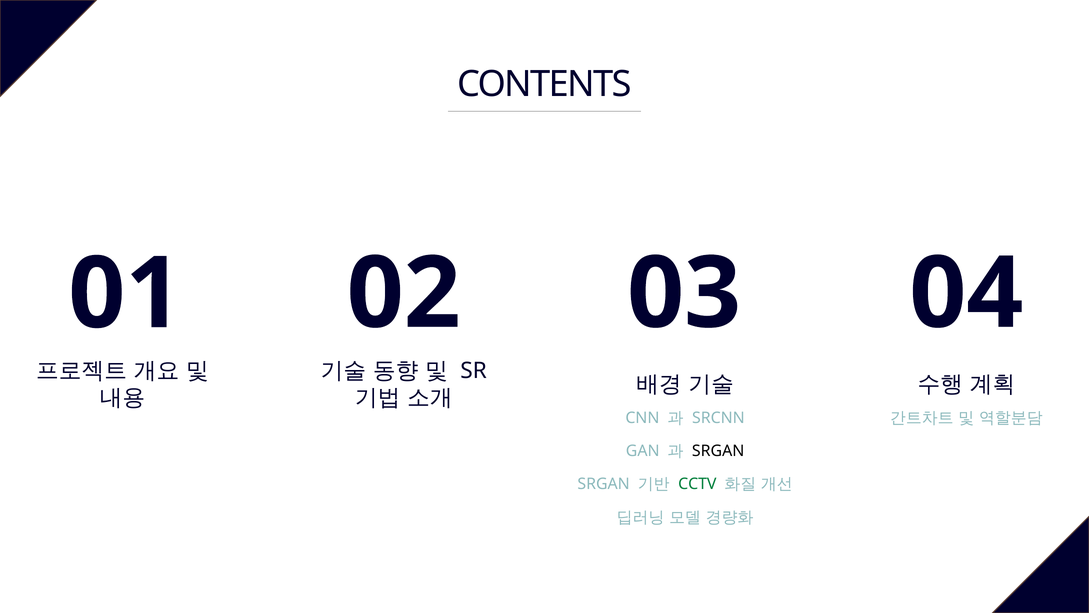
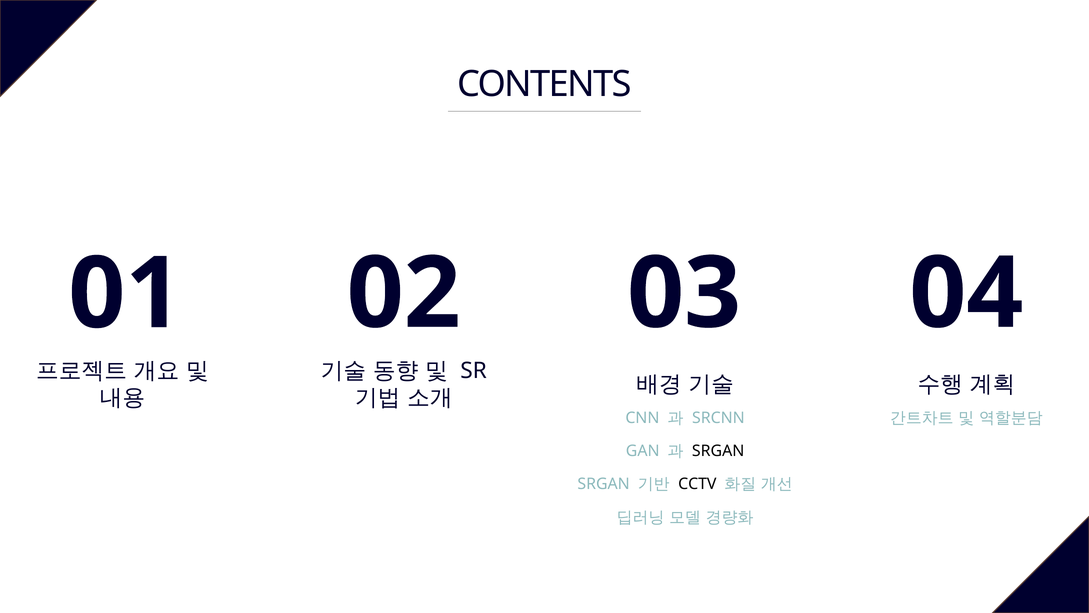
CCTV colour: green -> black (697, 484)
